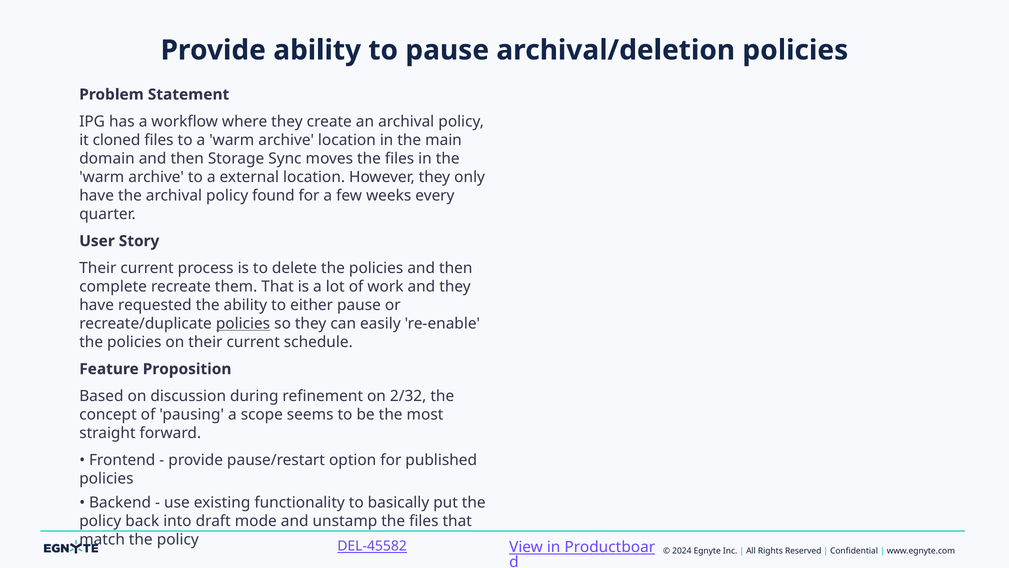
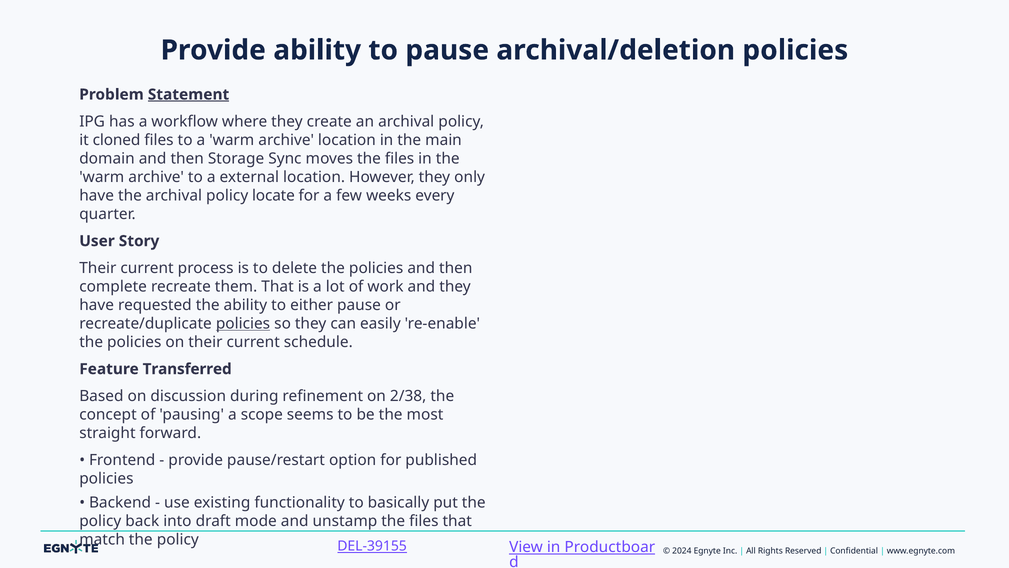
Statement underline: none -> present (189, 94)
found: found -> locate (273, 195)
Proposition: Proposition -> Transferred (187, 369)
2/32: 2/32 -> 2/38 (408, 396)
DEL-45582: DEL-45582 -> DEL-39155 (372, 546)
